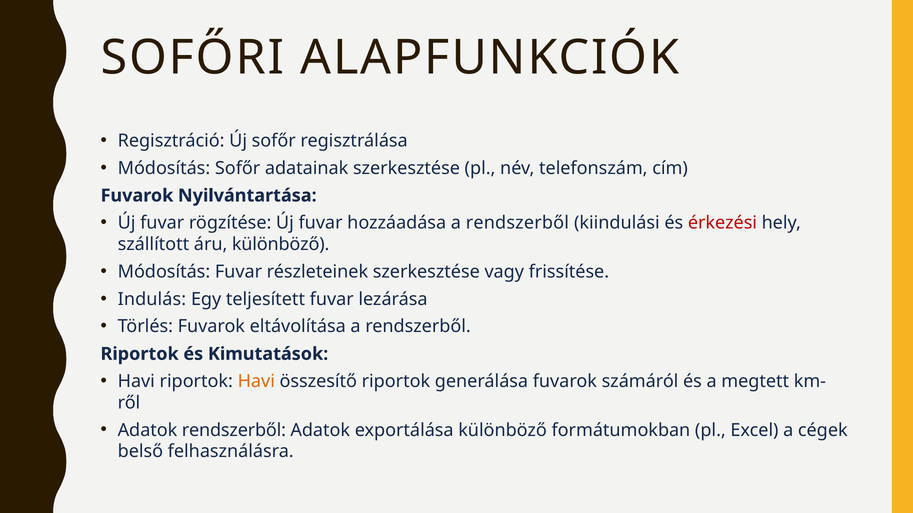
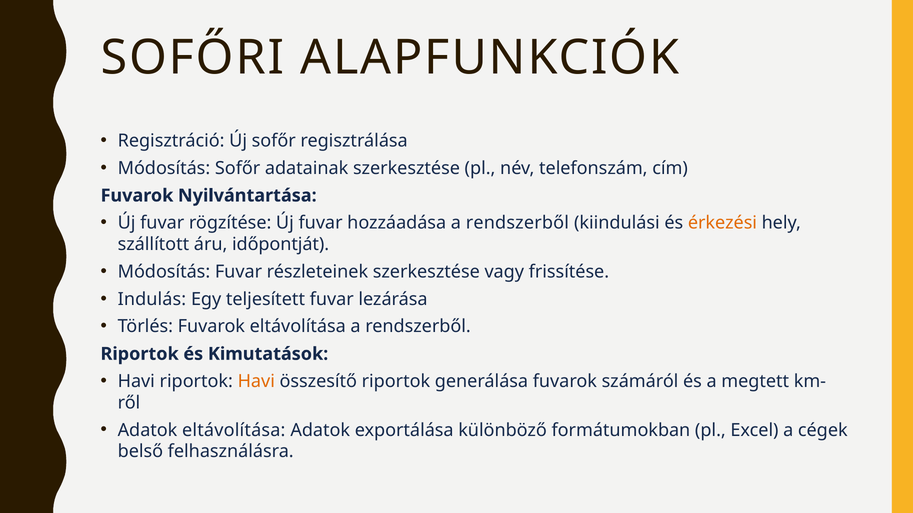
érkezési colour: red -> orange (722, 223)
áru különböző: különböző -> időpontját (281, 245)
Adatok rendszerből: rendszerből -> eltávolítása (234, 431)
